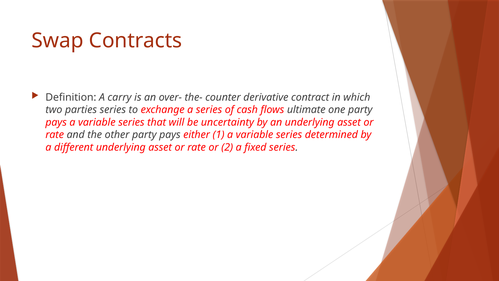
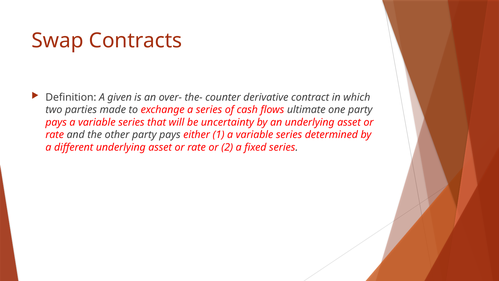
carry: carry -> given (120, 97)
parties series: series -> made (113, 110)
